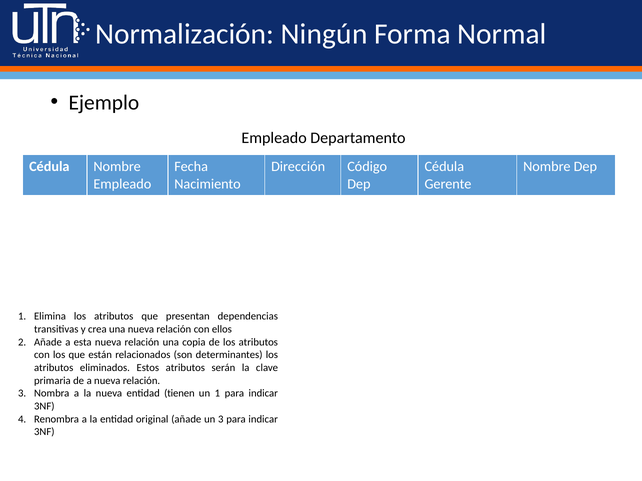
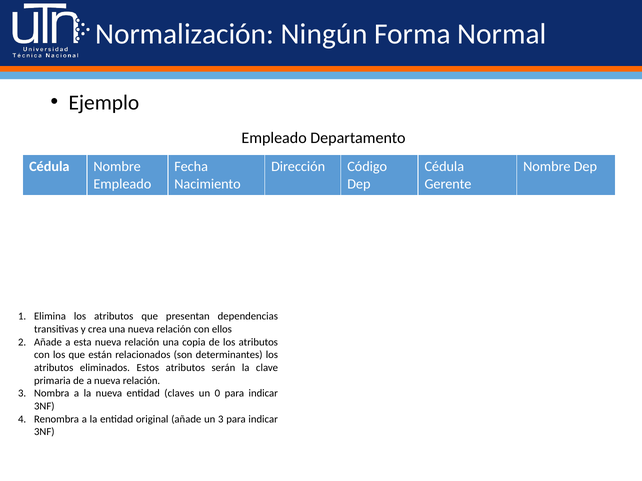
tienen: tienen -> claves (179, 394)
un 1: 1 -> 0 (217, 394)
